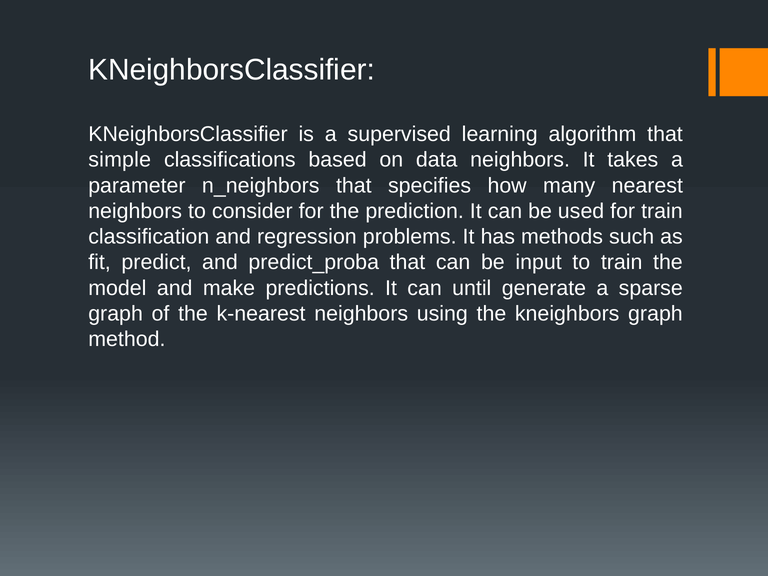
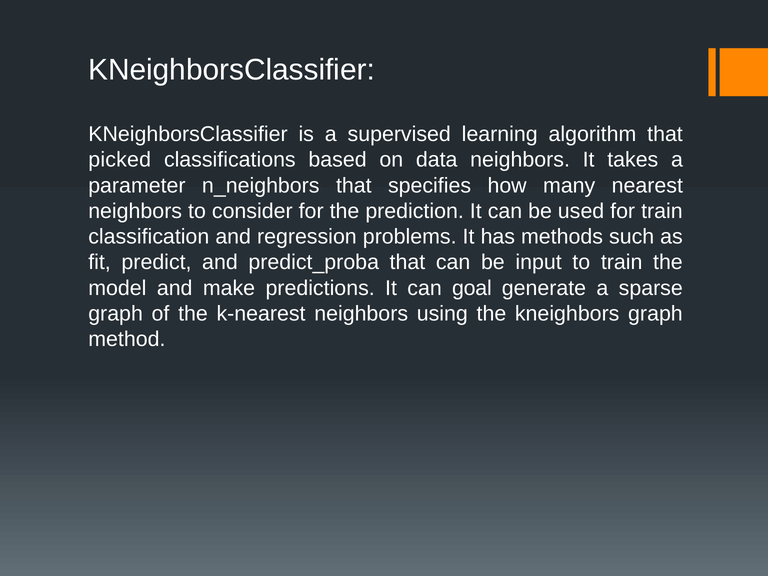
simple: simple -> picked (120, 160)
until: until -> goal (472, 288)
